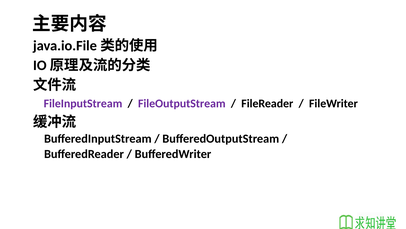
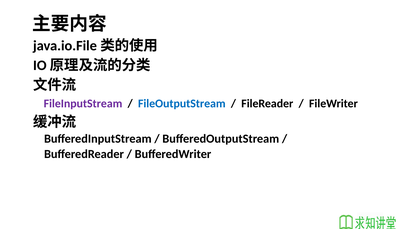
FileOutputStream colour: purple -> blue (182, 103)
